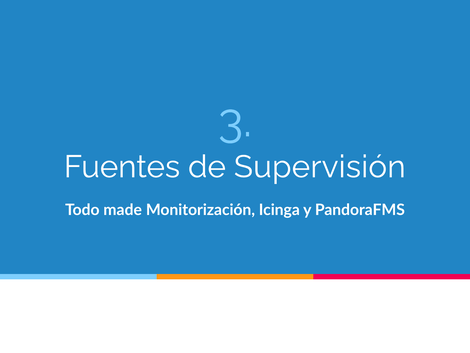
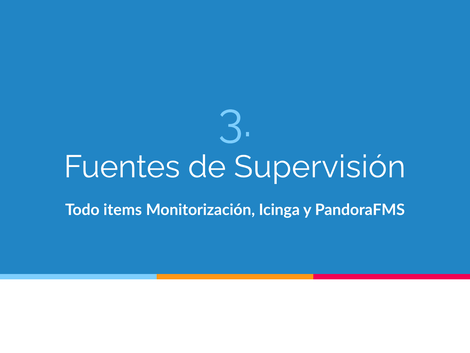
made: made -> items (123, 210)
